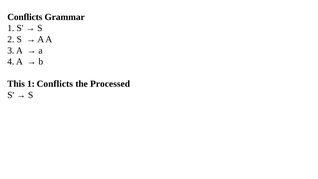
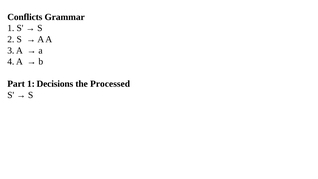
This: This -> Part (16, 84)
1 Conflicts: Conflicts -> Decisions (55, 84)
